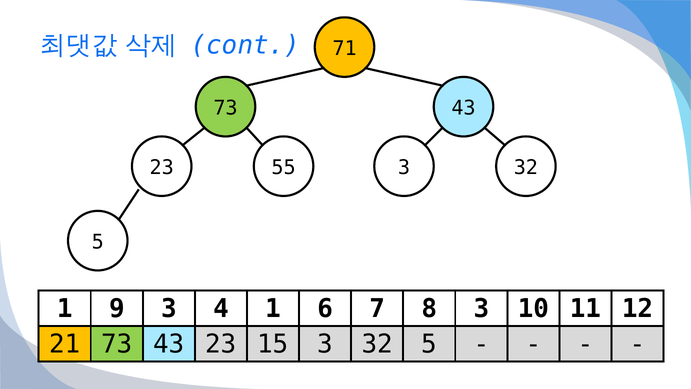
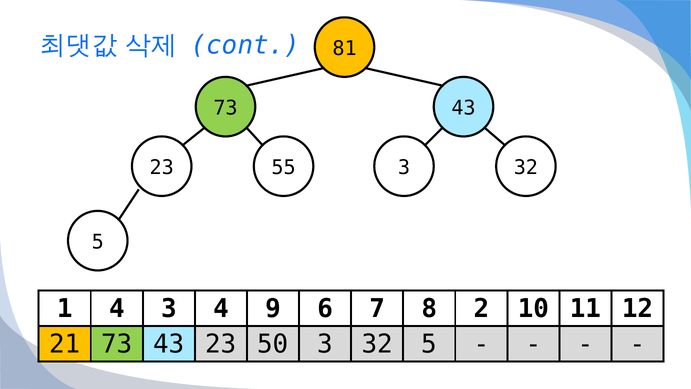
71: 71 -> 81 (345, 48)
1 9: 9 -> 4 (117, 308)
4 1: 1 -> 9 (273, 308)
8 3: 3 -> 2 (481, 308)
15: 15 -> 50 (273, 344)
